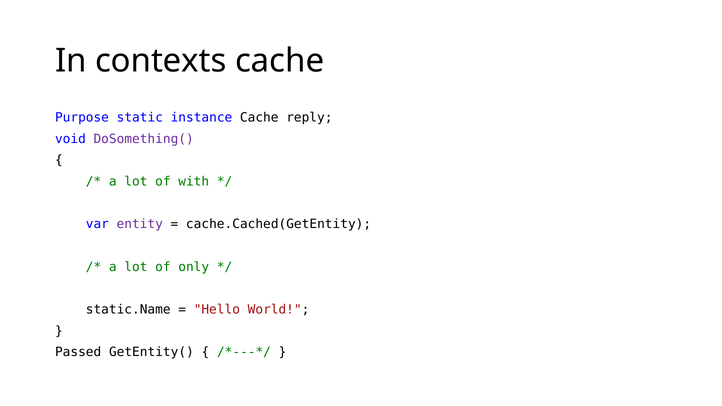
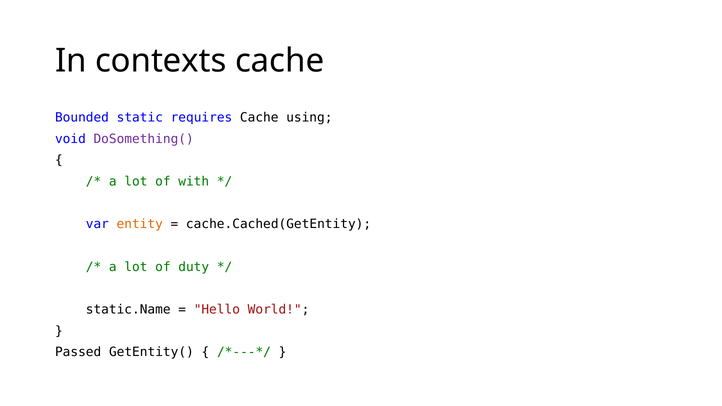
Purpose: Purpose -> Bounded (82, 118)
instance: instance -> requires (201, 118)
reply: reply -> using (309, 118)
entity colour: purple -> orange (140, 224)
only: only -> duty (194, 267)
